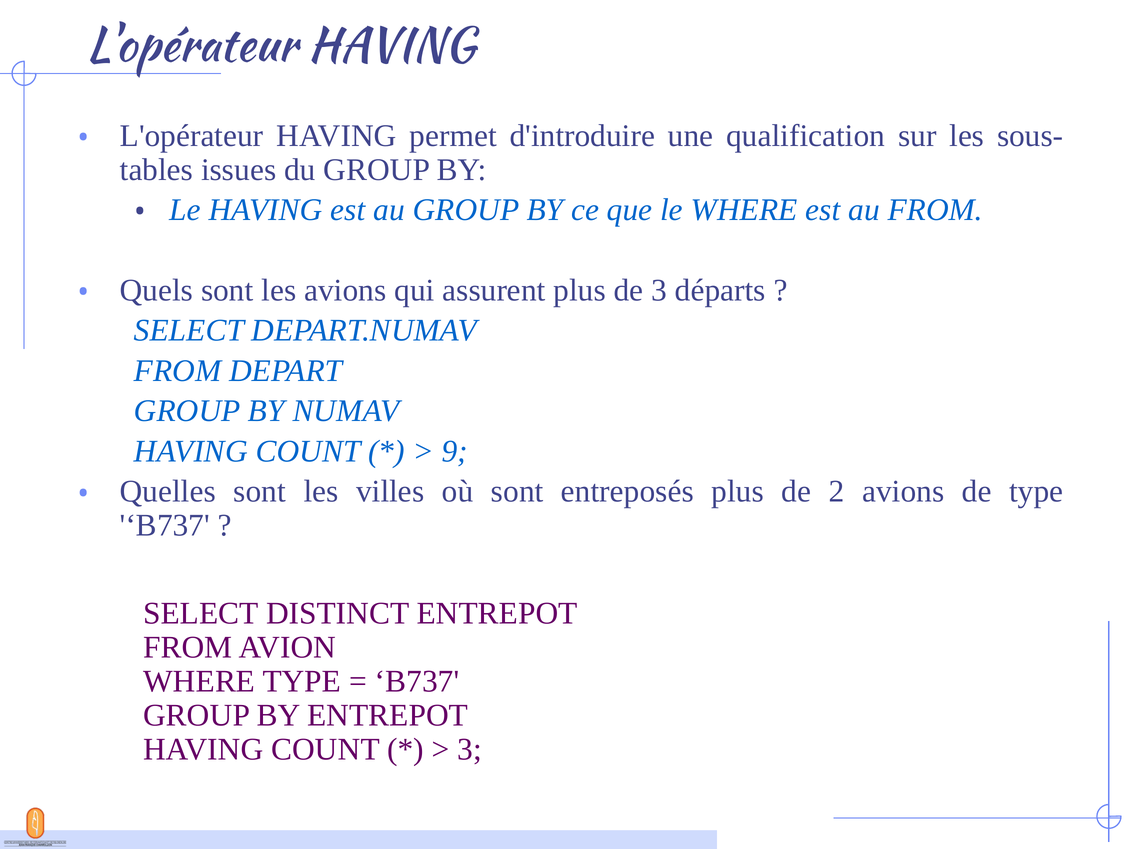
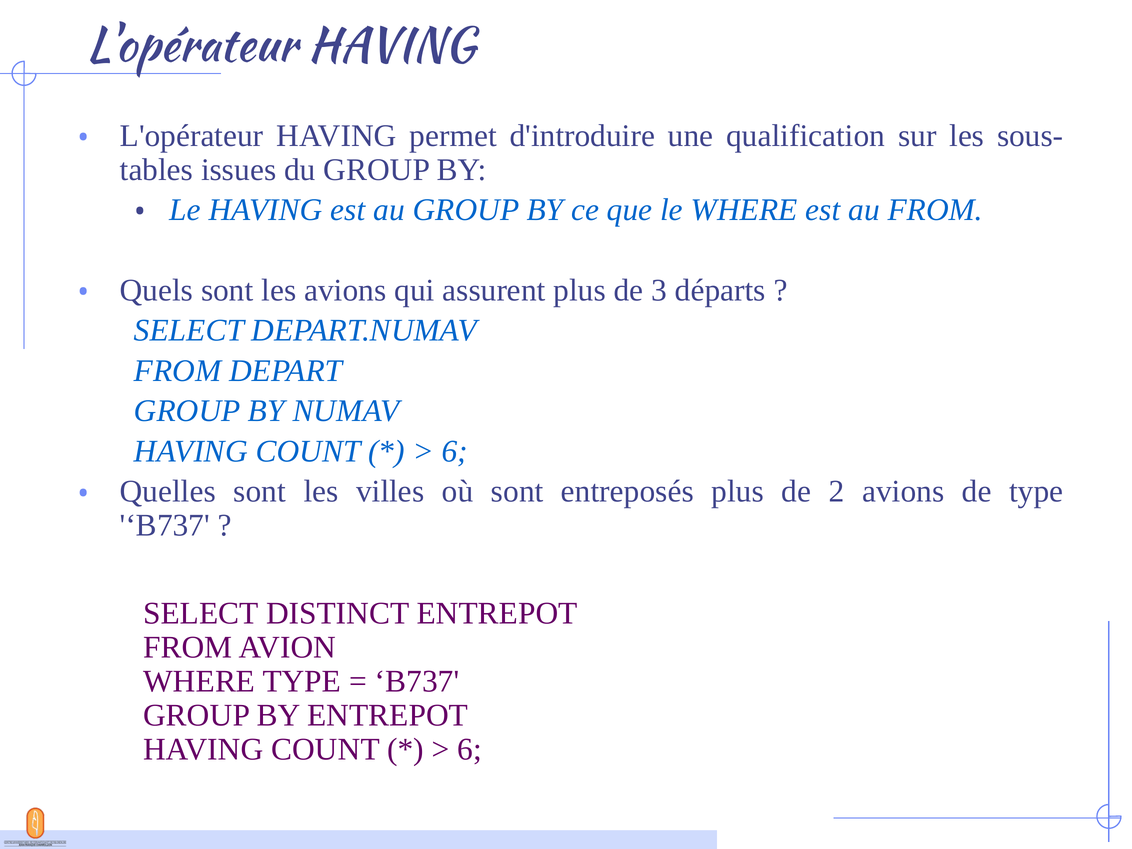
9: 9 -> 6 (455, 451)
3: 3 -> 6 (470, 749)
